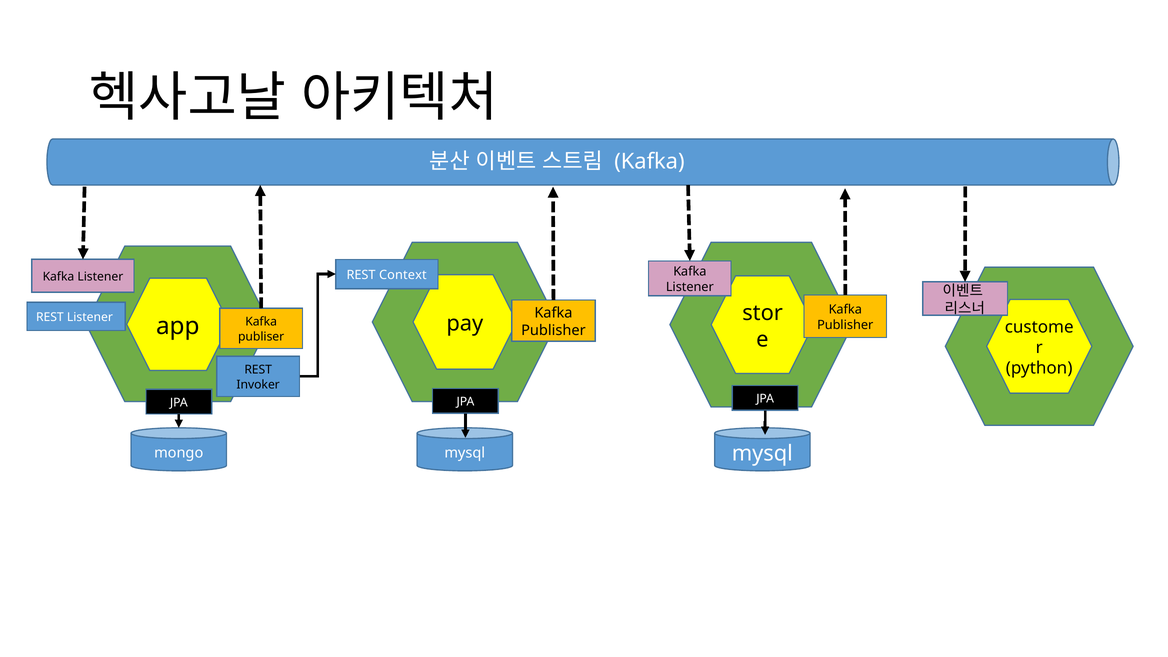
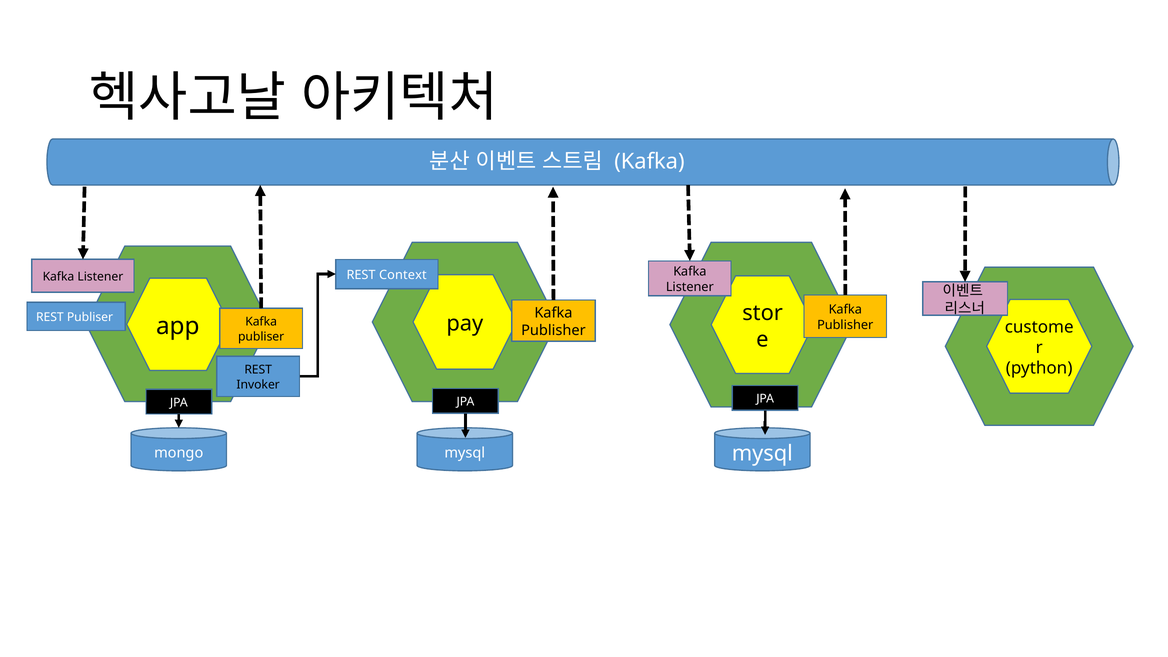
REST Listener: Listener -> Publiser (90, 317)
